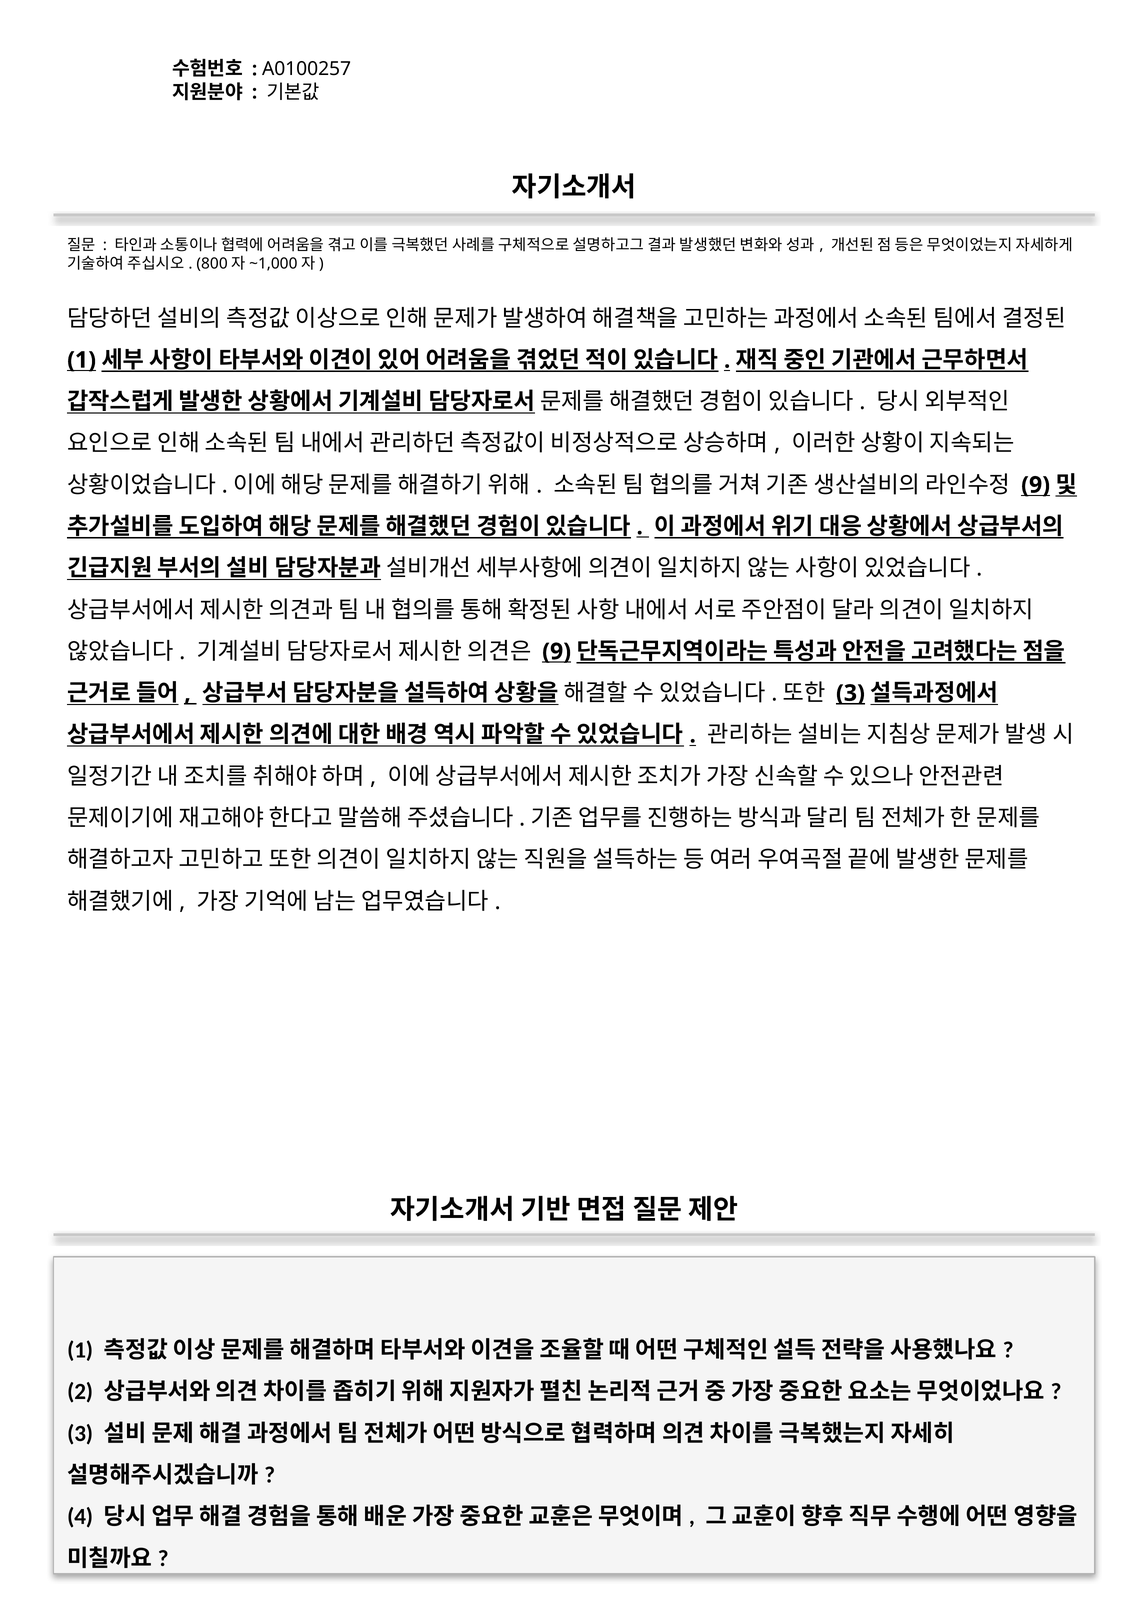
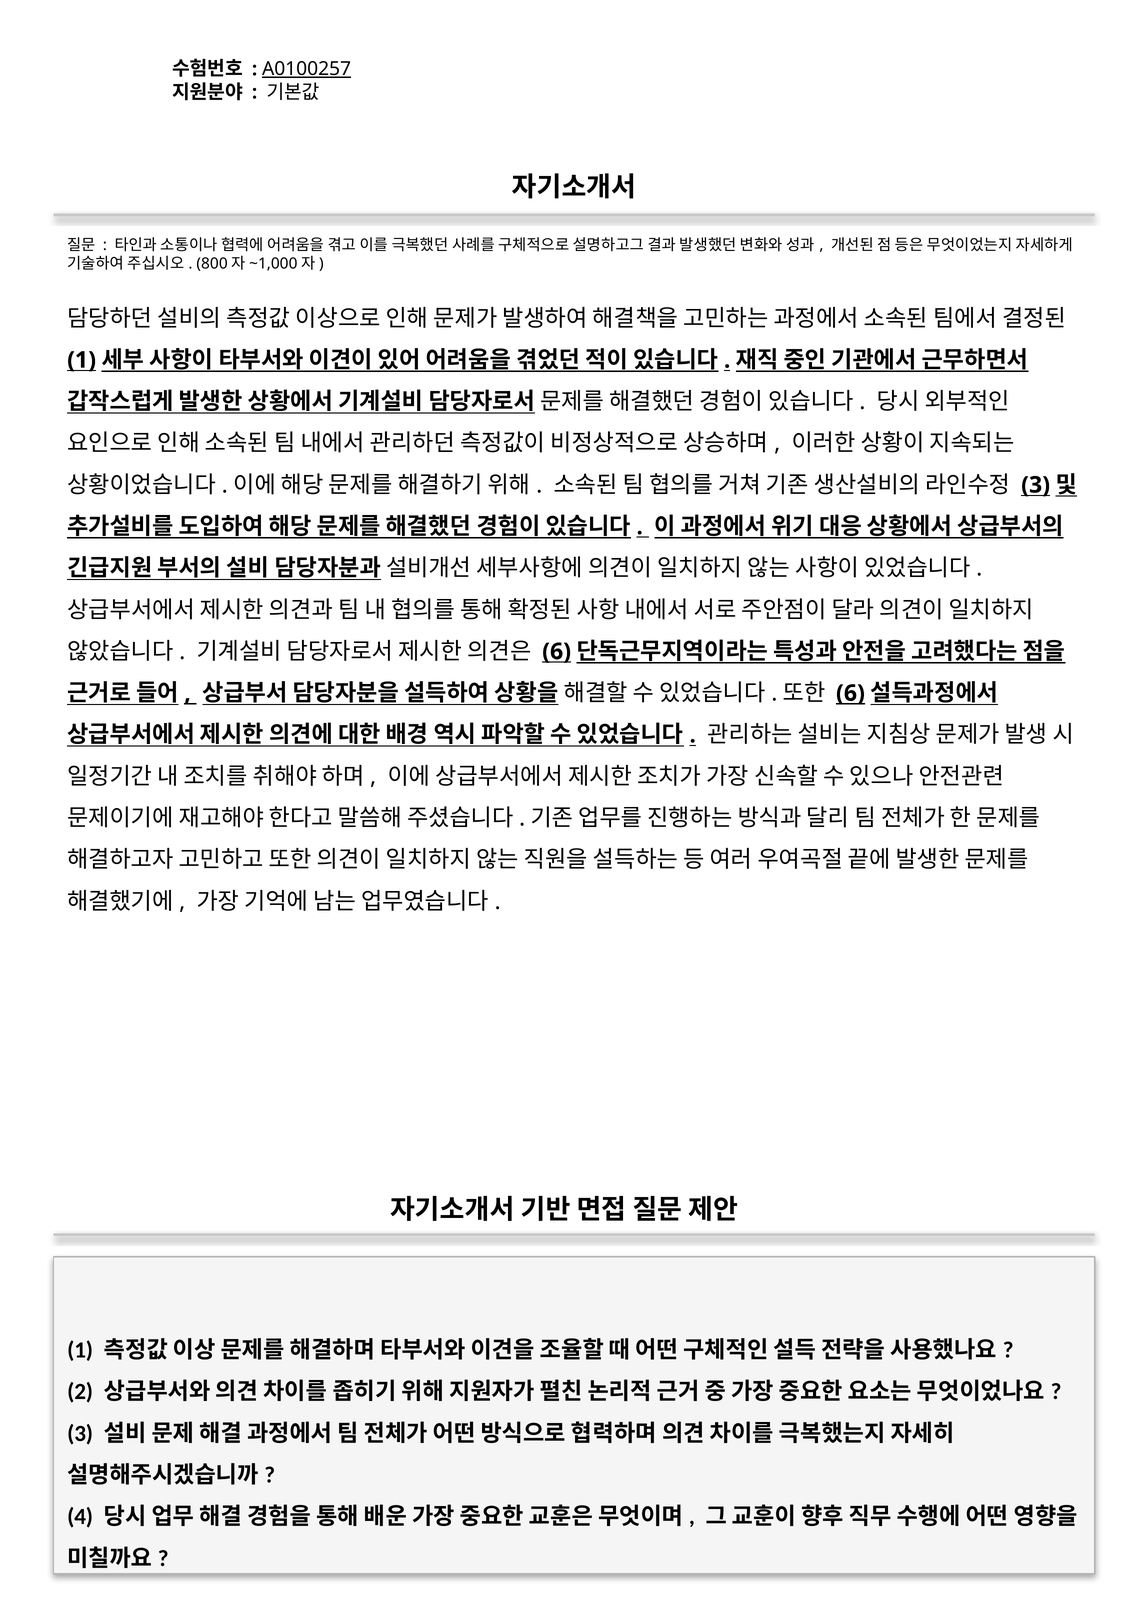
A0100257 underline: none -> present (307, 69)
9: 9 -> 3 (1036, 485)
9: 9 -> 6 (557, 652)
3: 3 -> 6 (850, 693)
